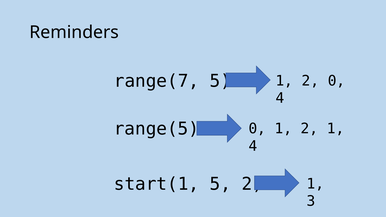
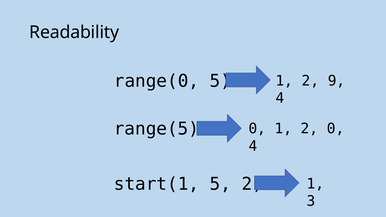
Reminders: Reminders -> Readability (74, 32)
range(7: range(7 -> range(0 (156, 81)
2 0: 0 -> 9 (336, 81)
1 2 1: 1 -> 0 (336, 129)
